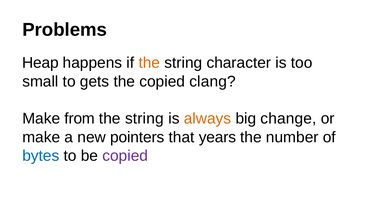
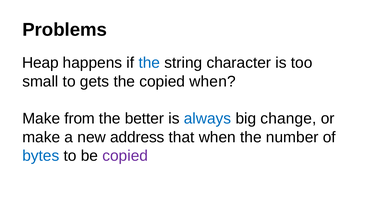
the colour: orange -> blue (149, 63)
copied clang: clang -> when (213, 82)
string: string -> better (144, 119)
always colour: orange -> blue (208, 119)
pointers: pointers -> address (137, 137)
that years: years -> when (217, 137)
